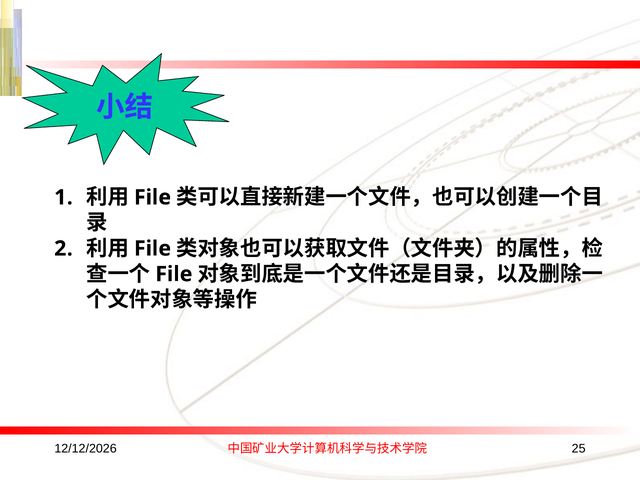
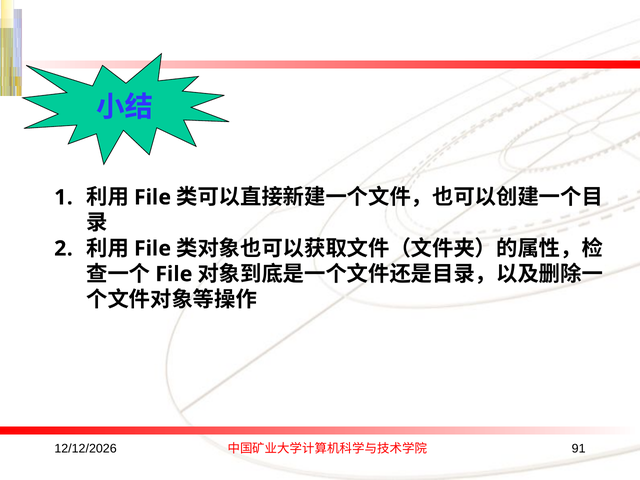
25: 25 -> 91 (579, 449)
